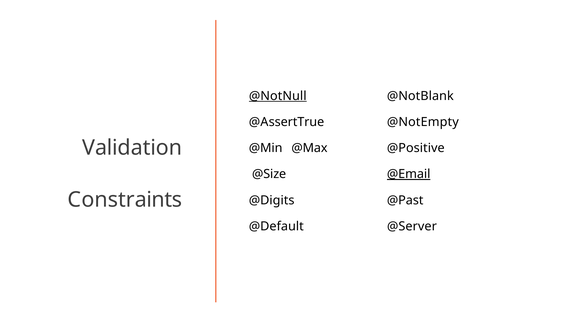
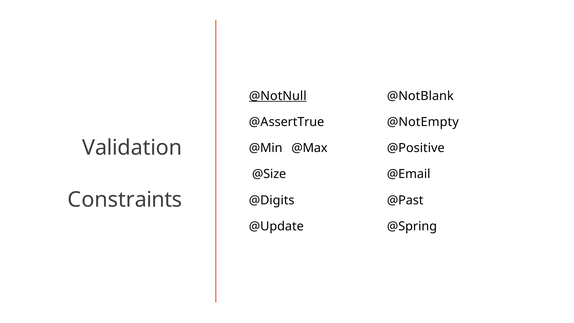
@Email underline: present -> none (409, 174)
@Default: @Default -> @Update (276, 226)
@Server: @Server -> @Spring (412, 226)
